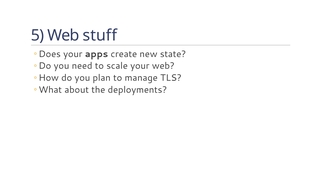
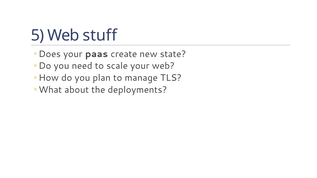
apps: apps -> paas (97, 54)
